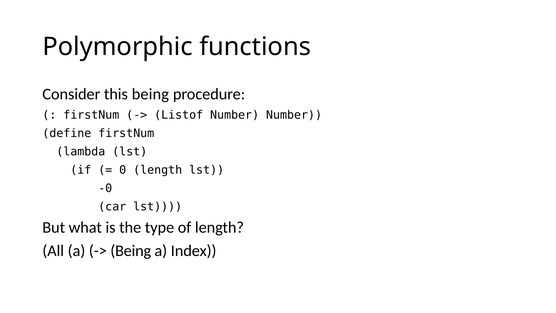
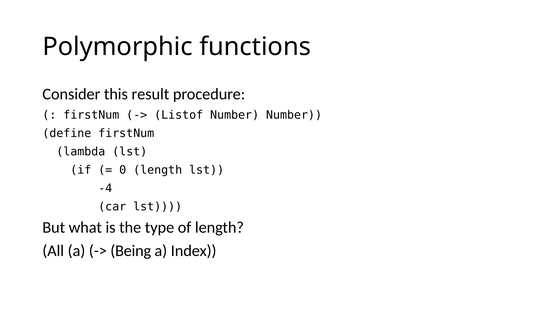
this being: being -> result (150, 94)
-0: -0 -> -4 (105, 188)
